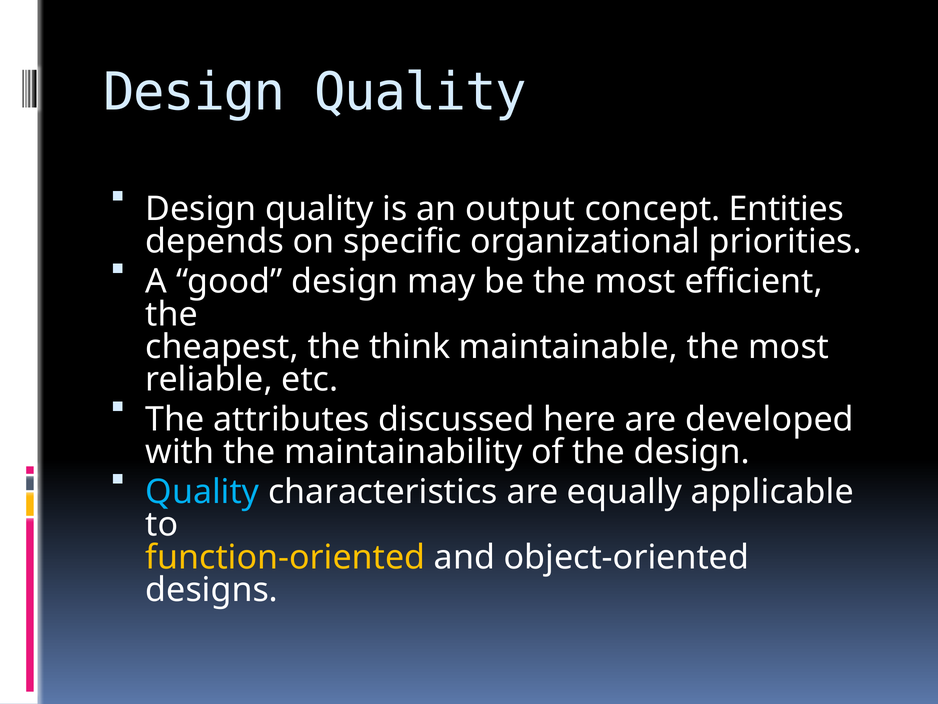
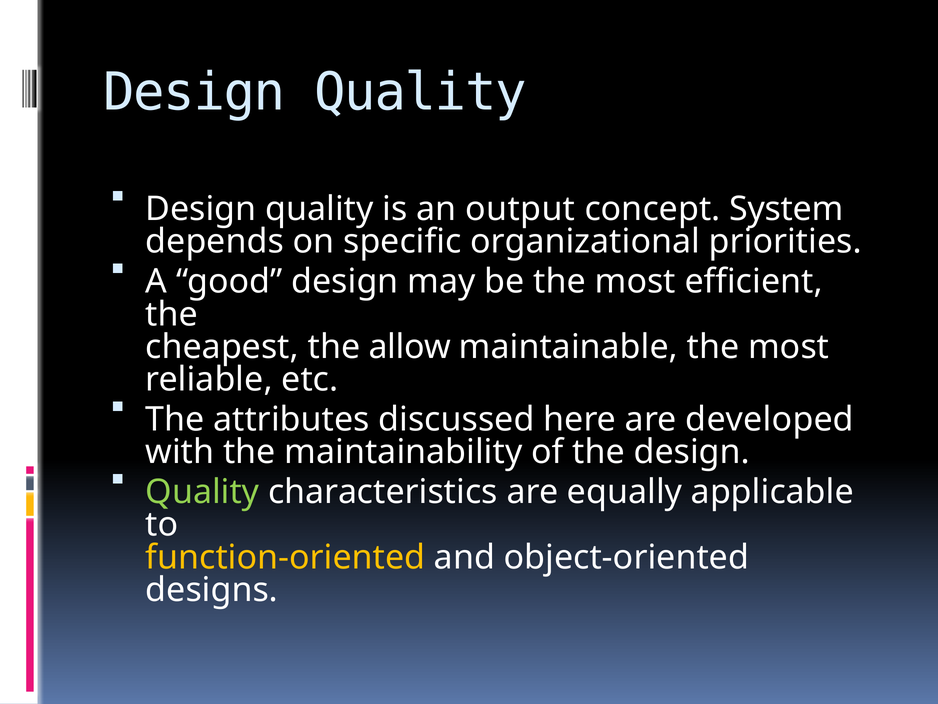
Entities: Entities -> System (786, 209)
think: think -> allow (410, 347)
Quality colour: light blue -> light green (202, 492)
